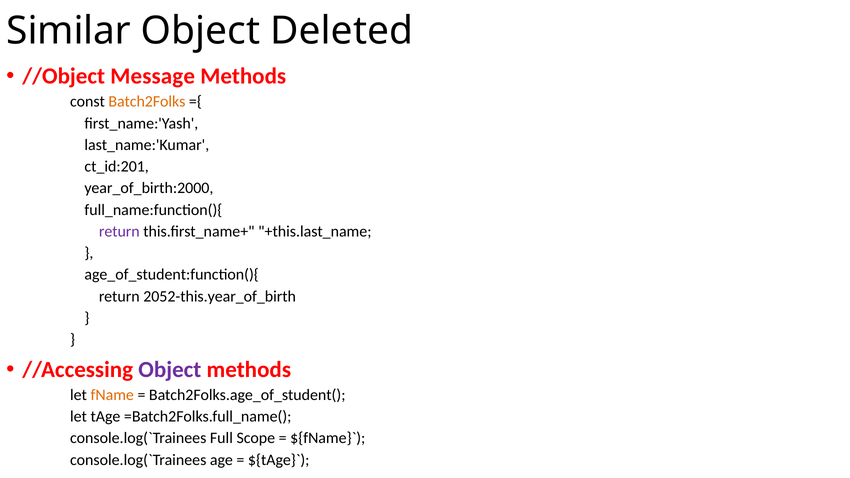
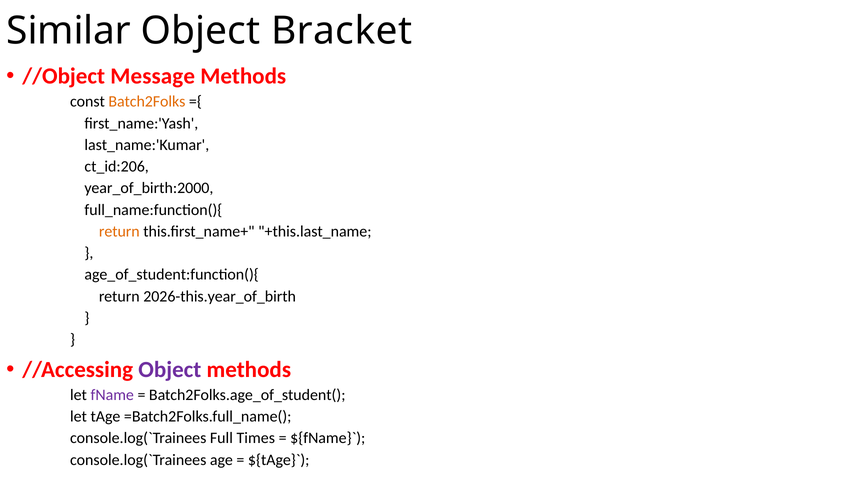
Deleted: Deleted -> Bracket (342, 31)
ct_id:201: ct_id:201 -> ct_id:206 (117, 167)
return colour: purple -> orange (119, 231)
2052-this.year_of_birth: 2052-this.year_of_birth -> 2026-this.year_of_birth (220, 296)
fName colour: orange -> purple (112, 395)
Scope: Scope -> Times (256, 438)
